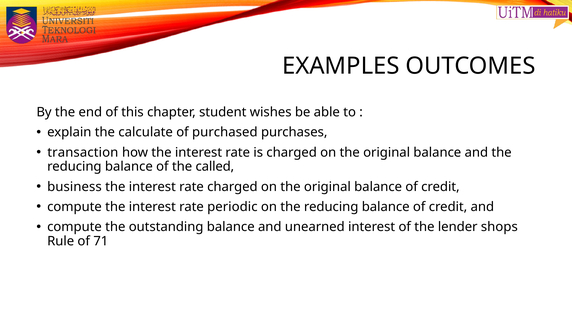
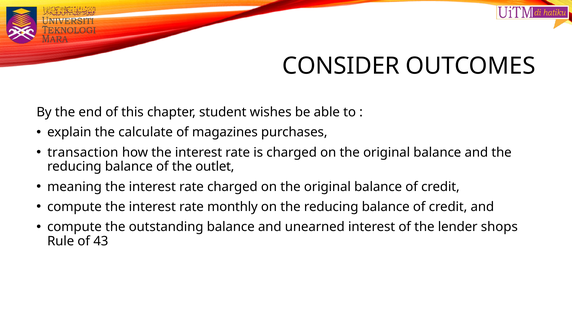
EXAMPLES: EXAMPLES -> CONSIDER (341, 66)
purchased: purchased -> magazines (225, 132)
called: called -> outlet (215, 166)
business: business -> meaning (74, 187)
periodic: periodic -> monthly (232, 207)
71: 71 -> 43 (101, 241)
